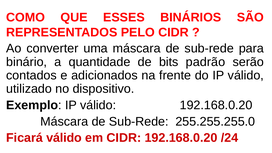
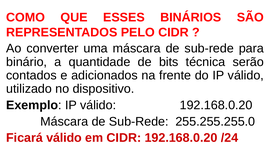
padrão: padrão -> técnica (206, 62)
